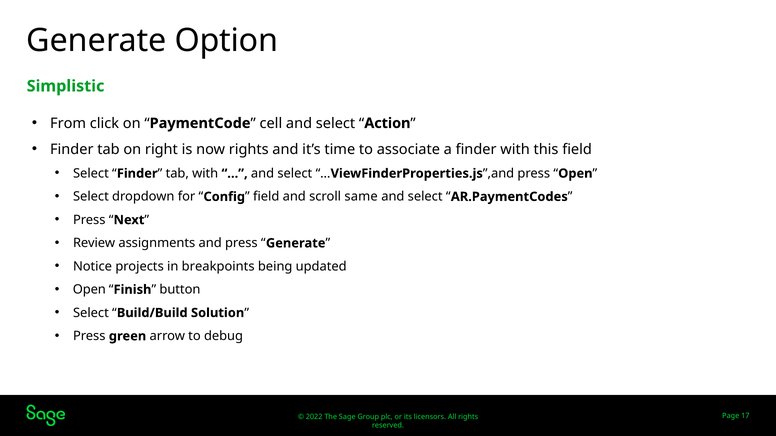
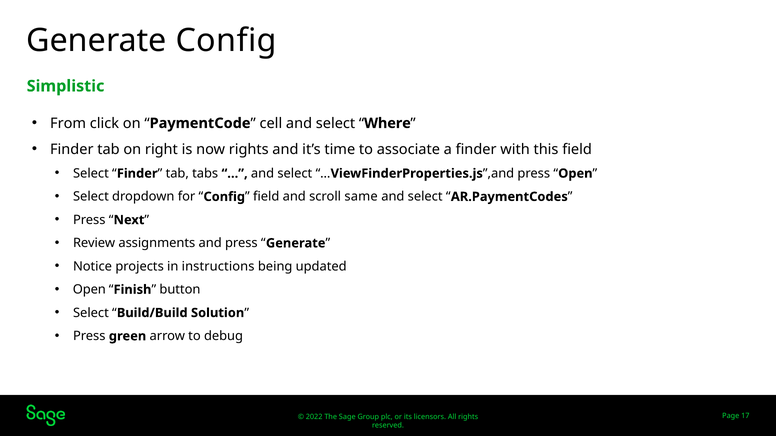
Generate Option: Option -> Config (226, 41)
Action: Action -> Where (387, 123)
tab with: with -> tabs (205, 174)
breakpoints: breakpoints -> instructions (218, 267)
